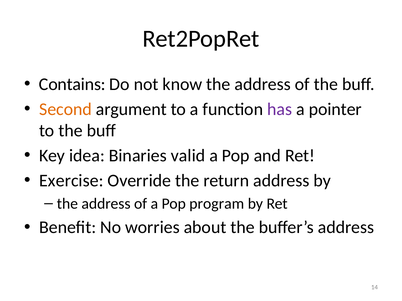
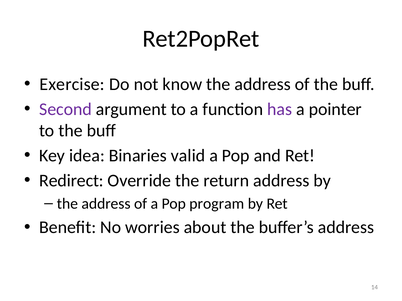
Contains: Contains -> Exercise (72, 84)
Second colour: orange -> purple (66, 109)
Exercise: Exercise -> Redirect (71, 181)
